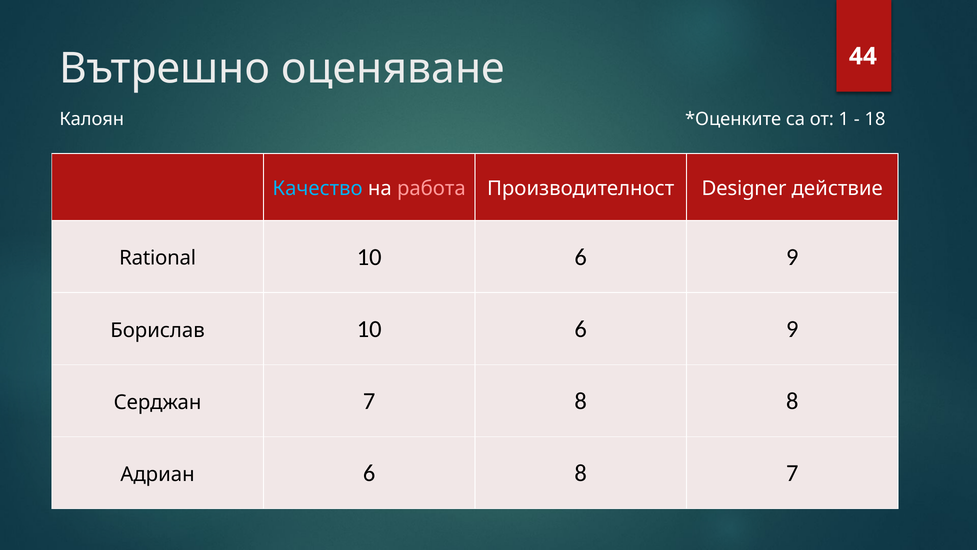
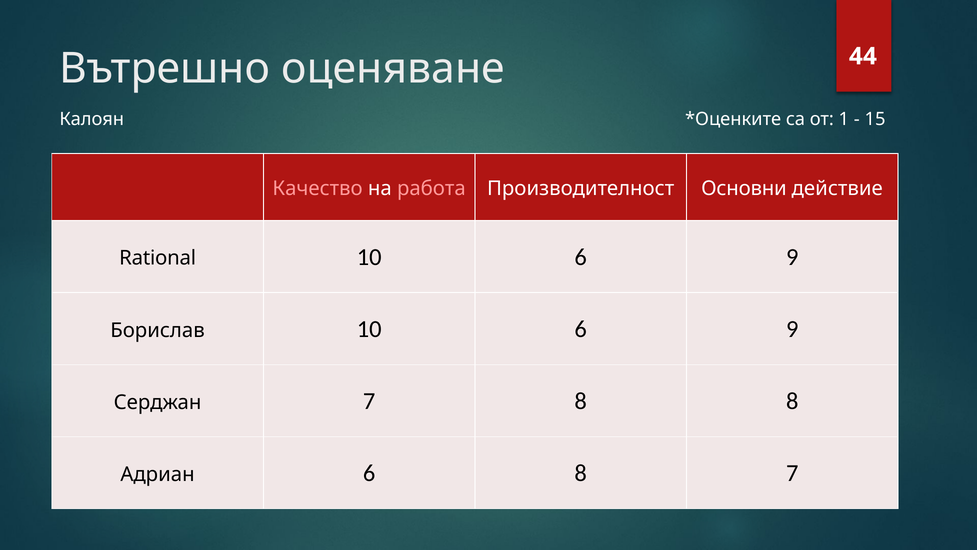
18: 18 -> 15 (875, 119)
Качество colour: light blue -> pink (318, 188)
Designer: Designer -> Основни (744, 188)
